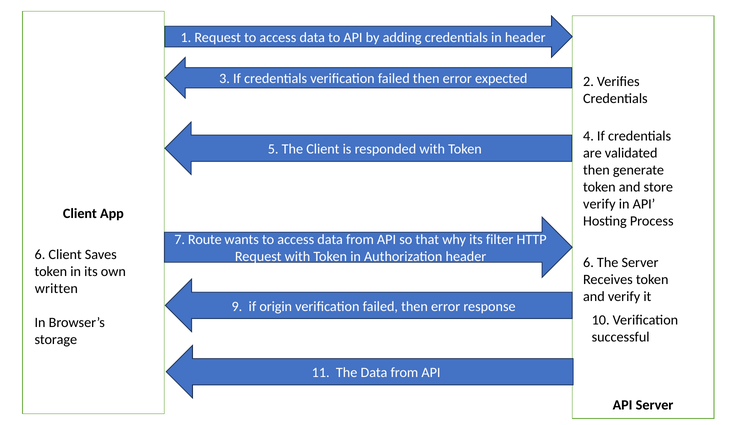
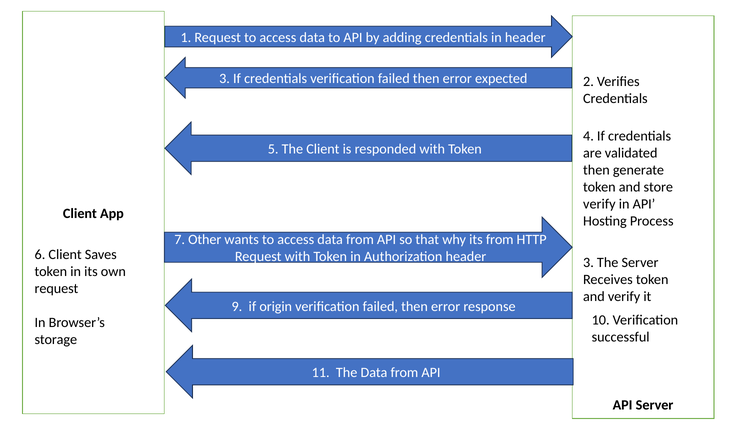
Route: Route -> Other (205, 240)
its filter: filter -> from (500, 240)
header 6: 6 -> 3 (588, 263)
written: written -> request (56, 289)
